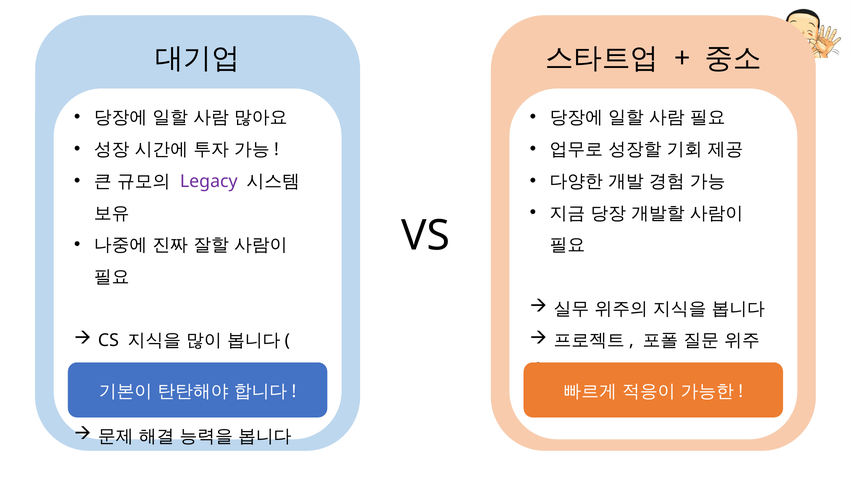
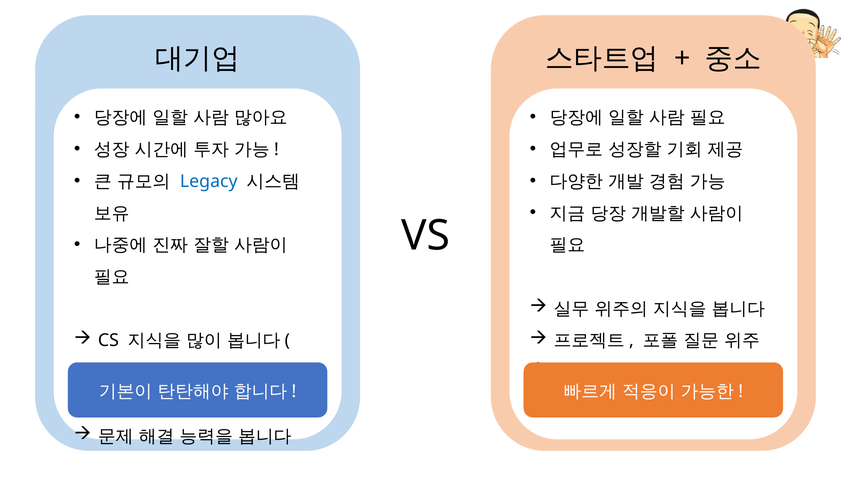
Legacy colour: purple -> blue (209, 182)
